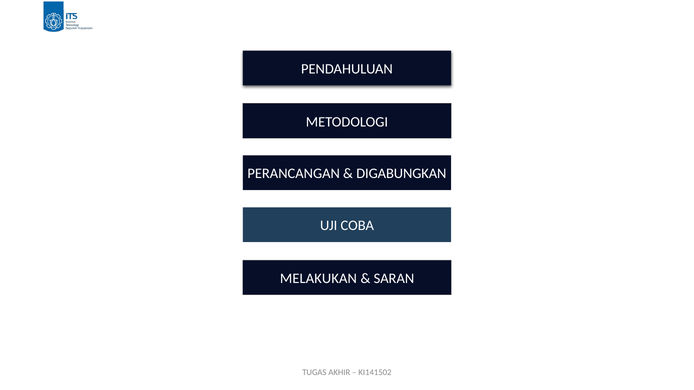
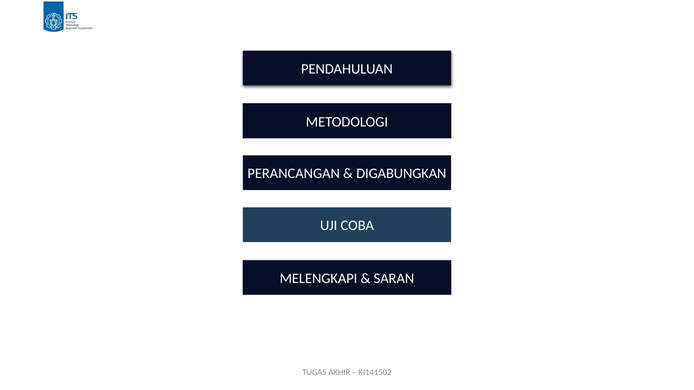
MELAKUKAN: MELAKUKAN -> MELENGKAPI (318, 279)
